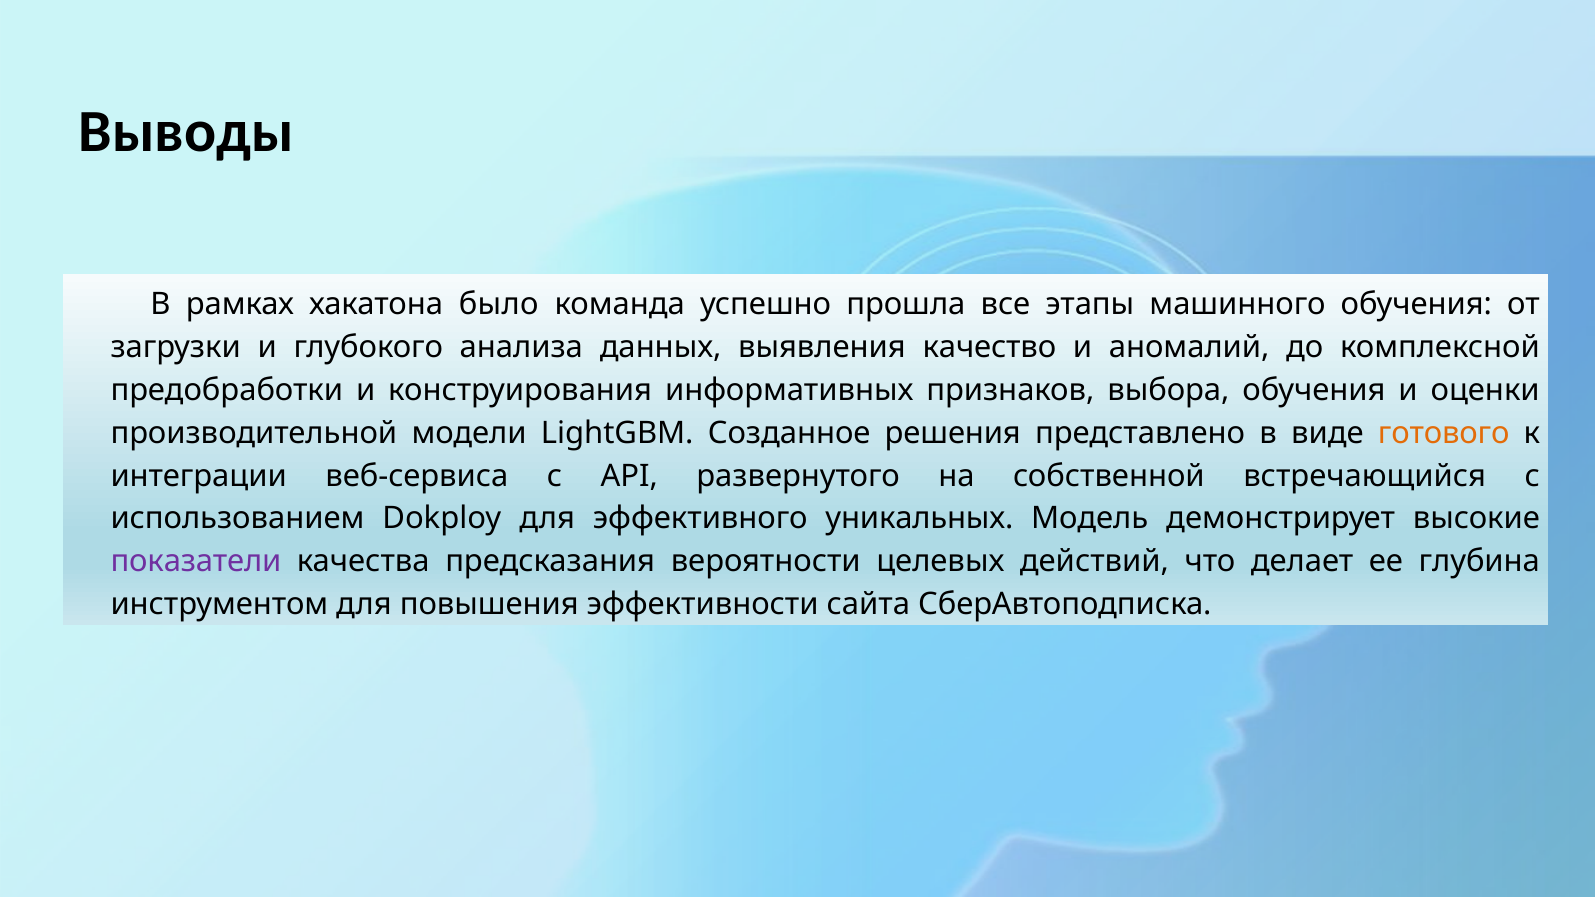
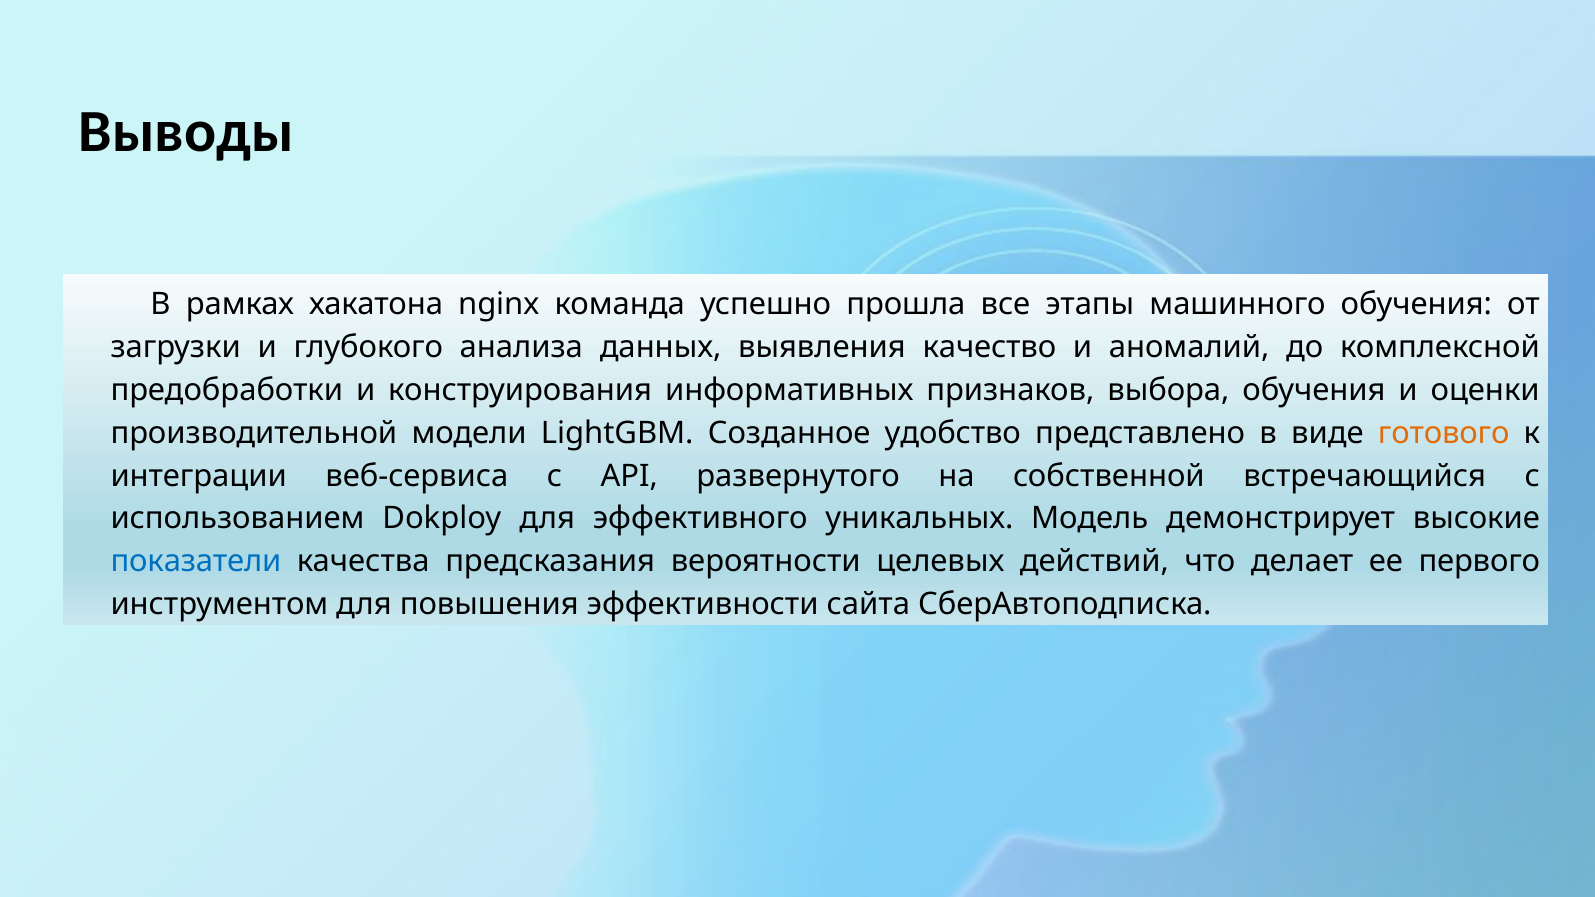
было: было -> nginx (499, 305)
решения: решения -> удобство (953, 433)
показатели colour: purple -> blue (196, 562)
глубина: глубина -> первого (1479, 562)
